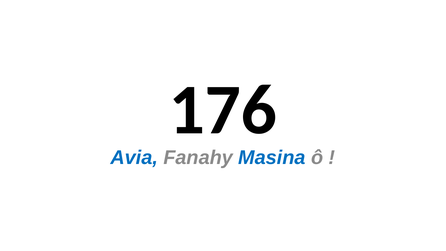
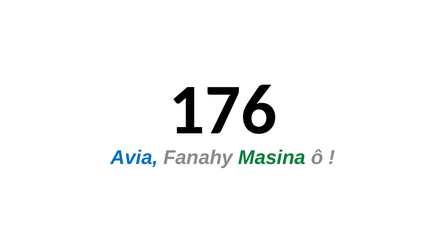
Masina colour: blue -> green (272, 158)
